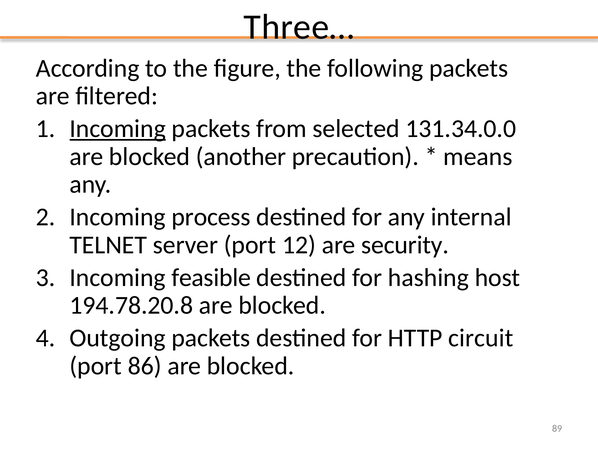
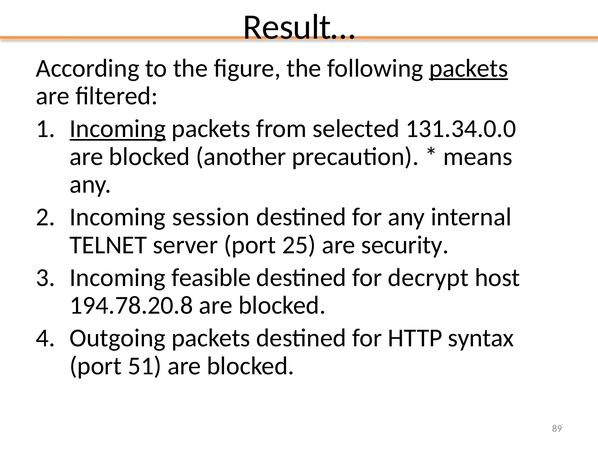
Three…: Three… -> Result… (299, 27)
packets underline: none -> present (469, 68)
process: process -> session (211, 217)
12: 12 -> 25 (299, 245)
hashing: hashing -> decrypt (428, 277)
circuit: circuit -> syntax (481, 338)
86: 86 -> 51 (145, 366)
